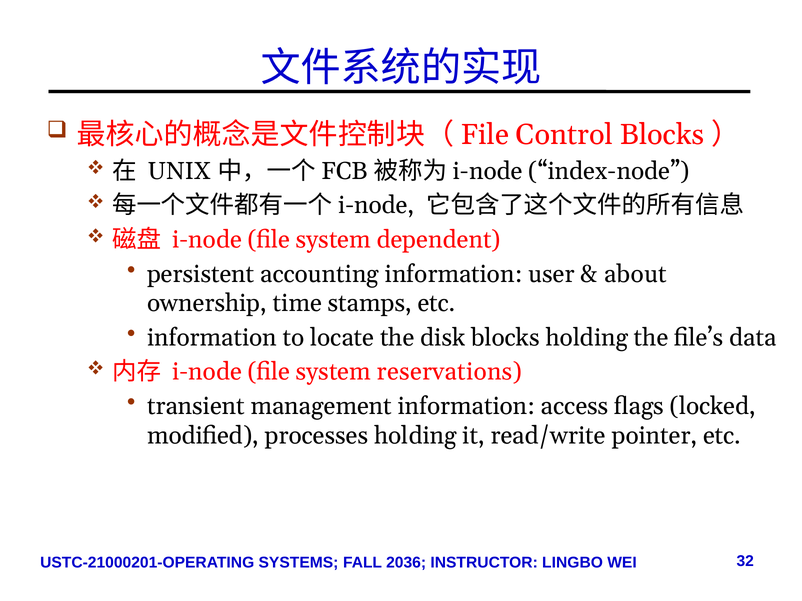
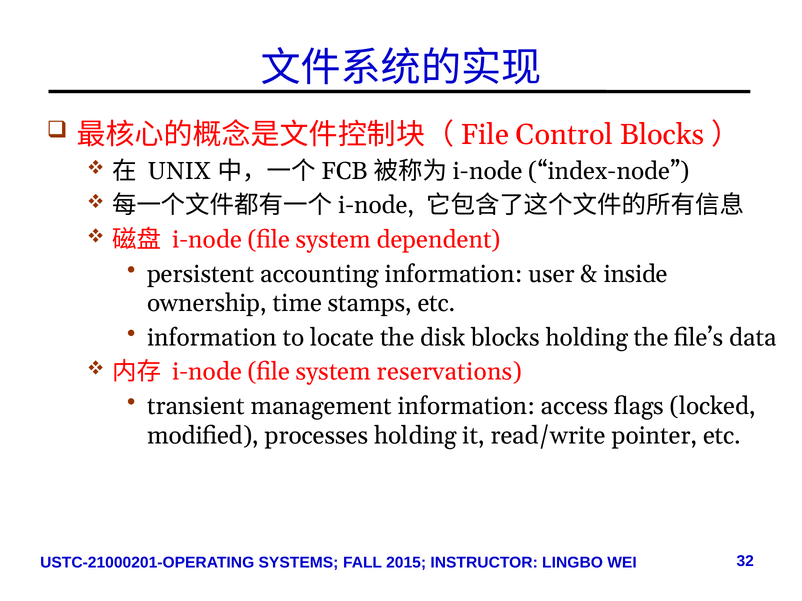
about: about -> inside (636, 274)
2036: 2036 -> 2015 (406, 563)
